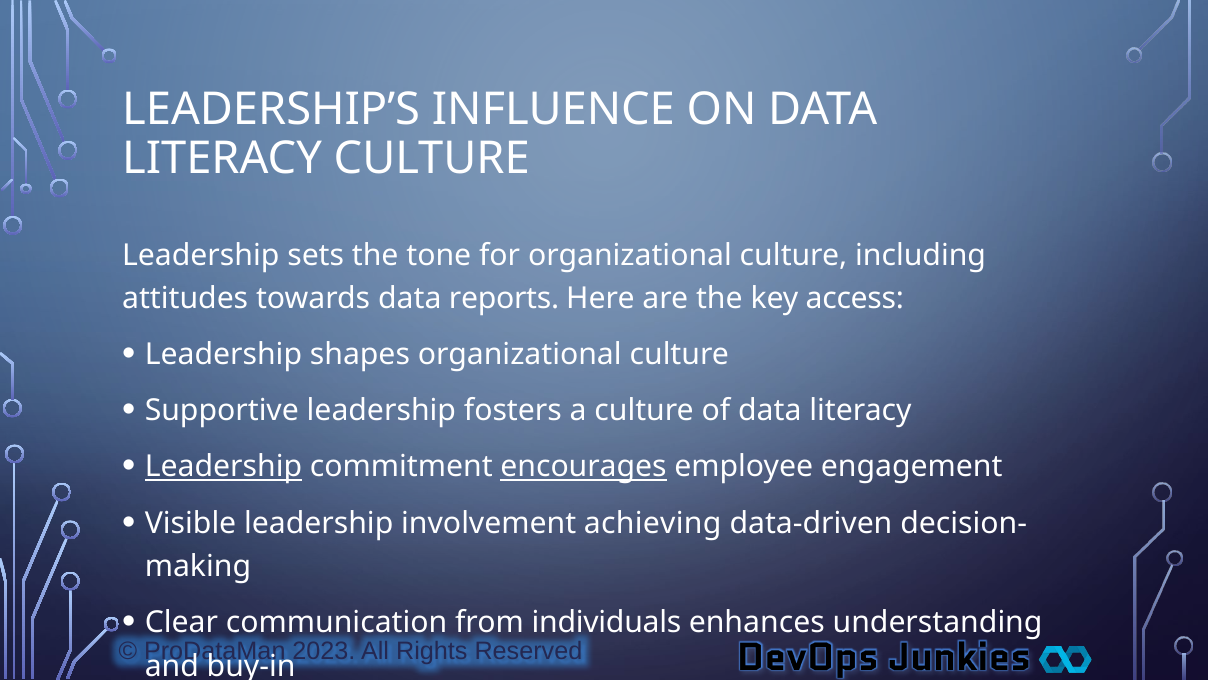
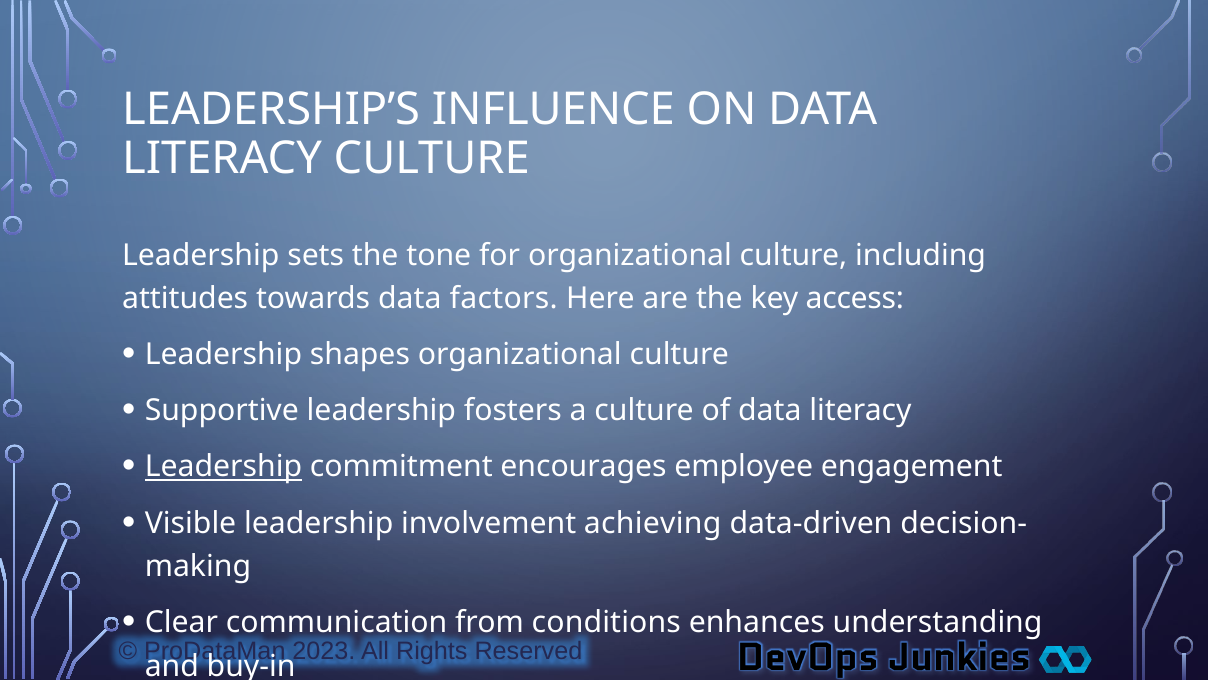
reports: reports -> factors (504, 298)
encourages underline: present -> none (584, 467)
individuals: individuals -> conditions (606, 622)
